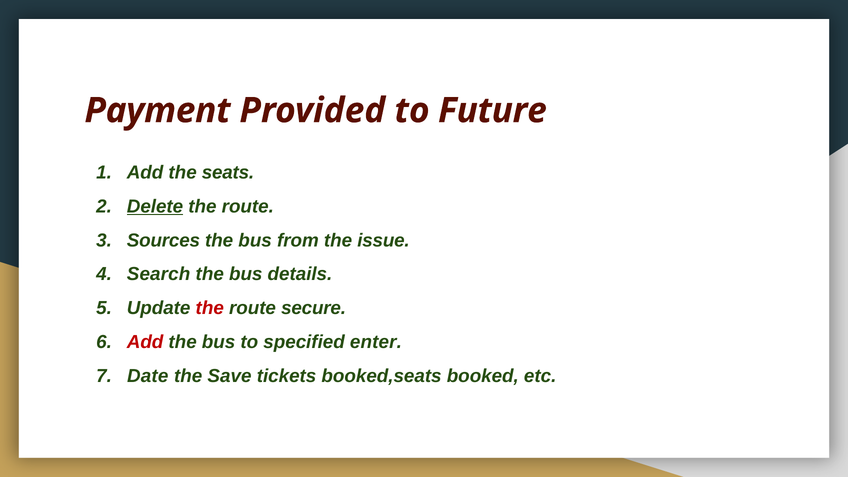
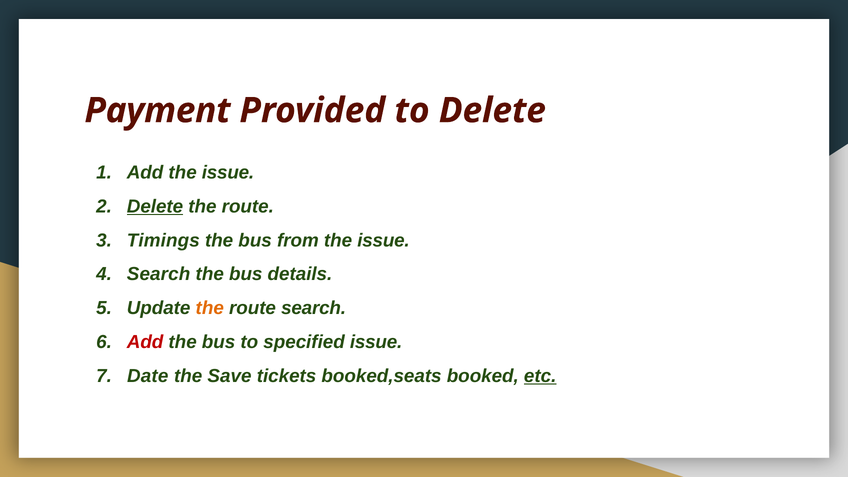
to Future: Future -> Delete (492, 111)
Add the seats: seats -> issue (228, 173)
Sources: Sources -> Timings (163, 240)
the colour: red -> orange (210, 308)
route secure: secure -> search (314, 308)
specified enter: enter -> issue (376, 342)
etc underline: none -> present (540, 376)
